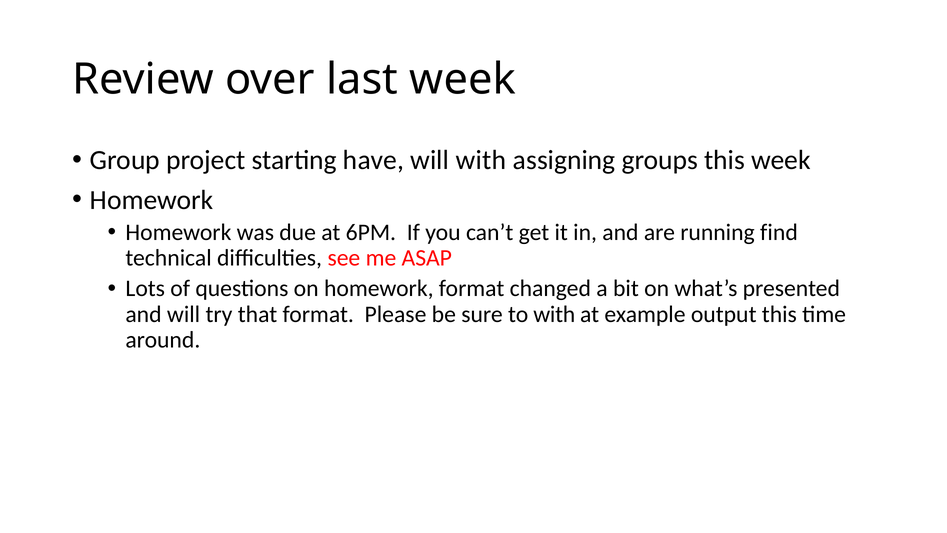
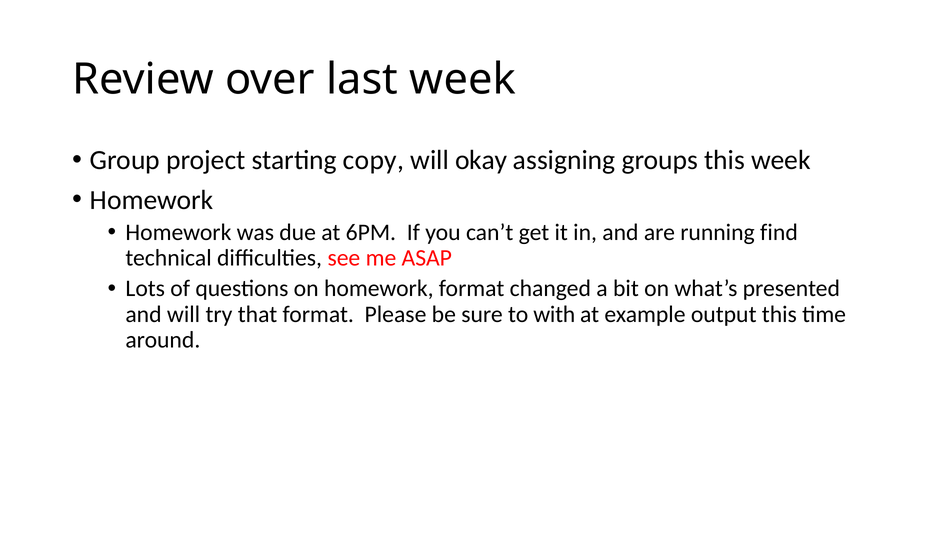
have: have -> copy (373, 160)
will with: with -> okay (481, 160)
